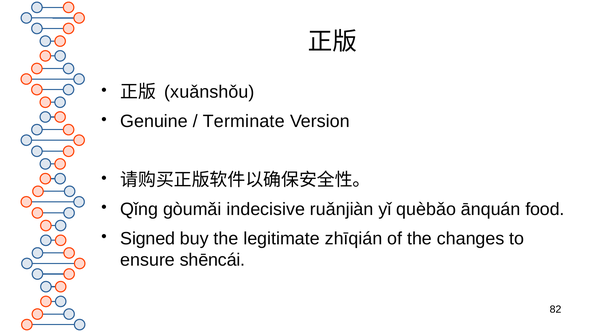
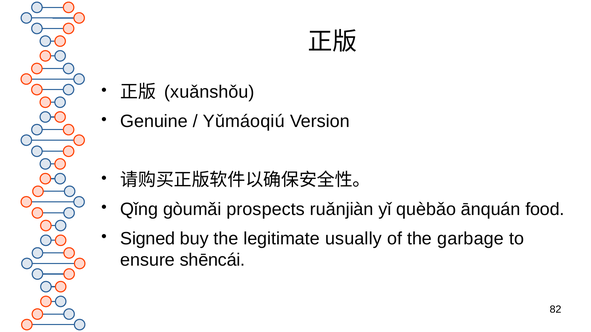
Terminate: Terminate -> Yǔmáoqiú (244, 122)
indecisive: indecisive -> prospects (266, 210)
zhīqián: zhīqián -> usually (353, 239)
changes: changes -> garbage (471, 239)
